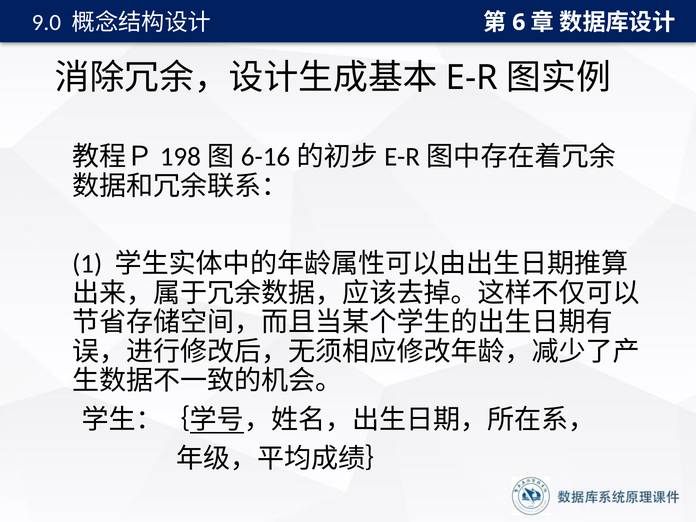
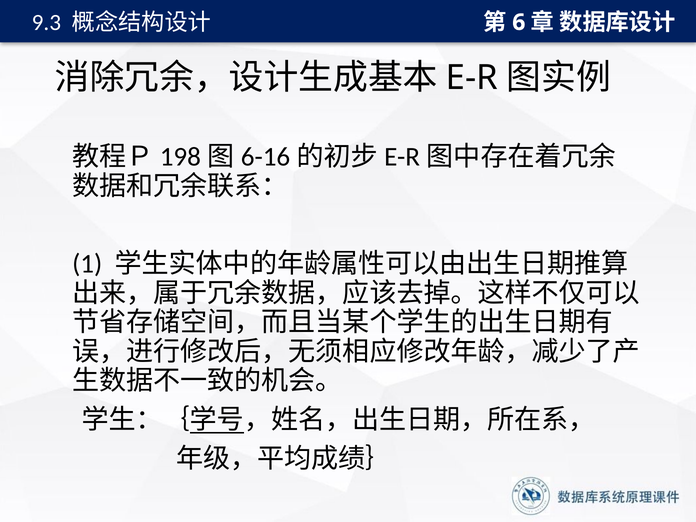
9.0: 9.0 -> 9.3 (46, 23)
